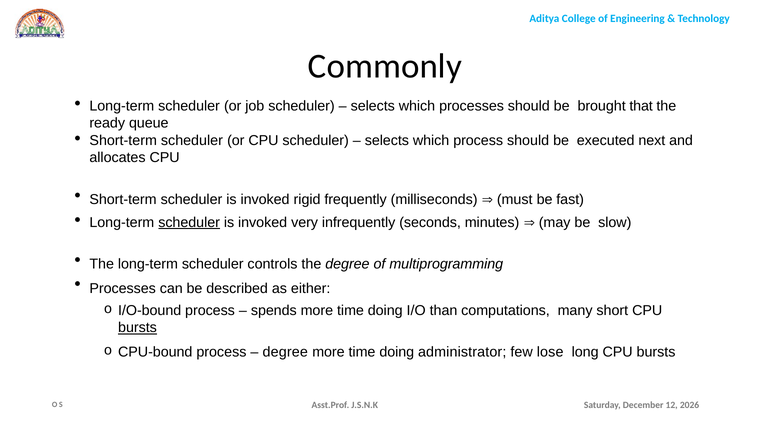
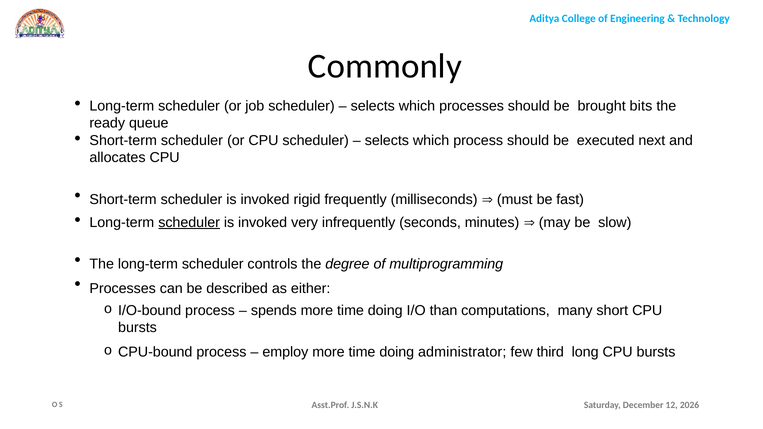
that: that -> bits (641, 106)
bursts underline: present -> none (137, 328)
degree: degree -> employ (285, 352)
lose: lose -> third (550, 352)
